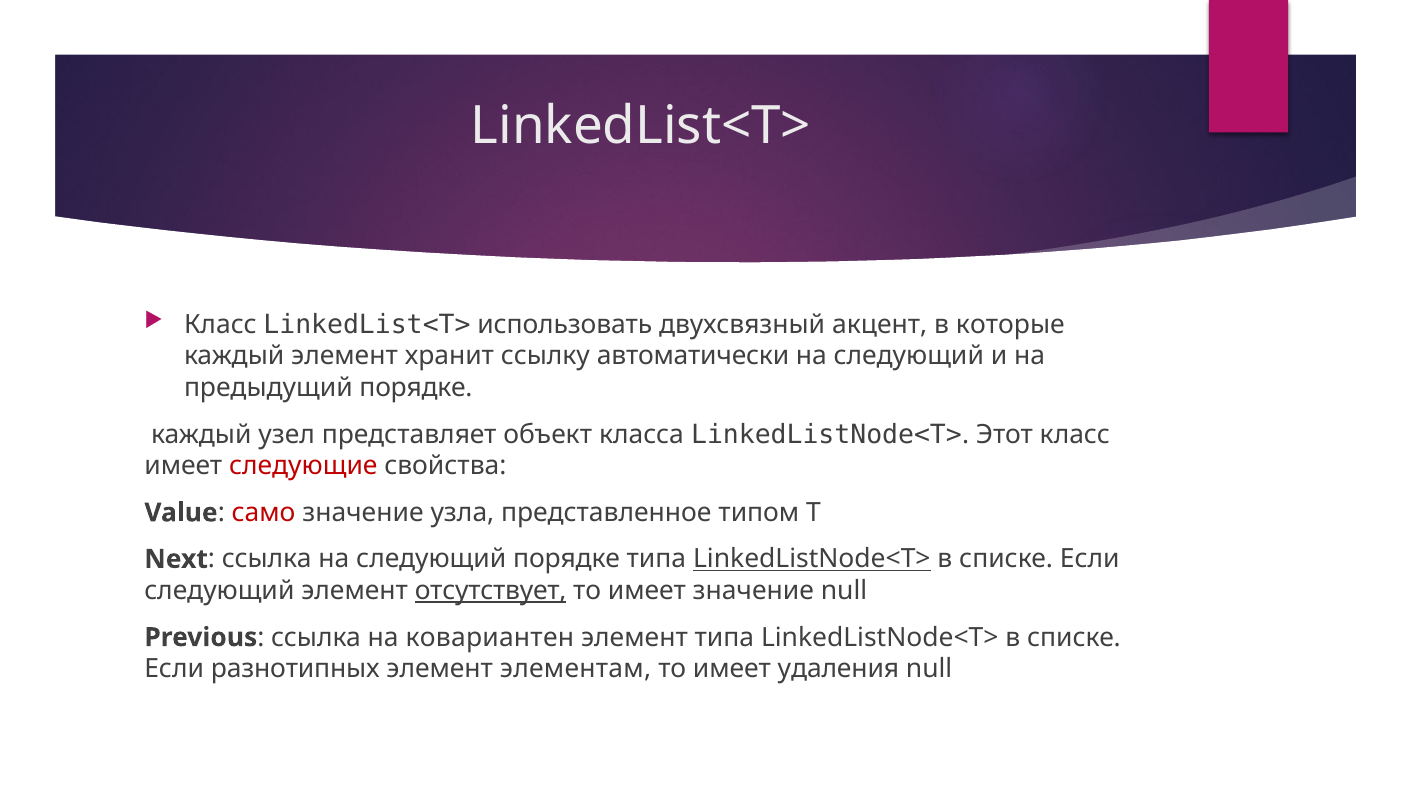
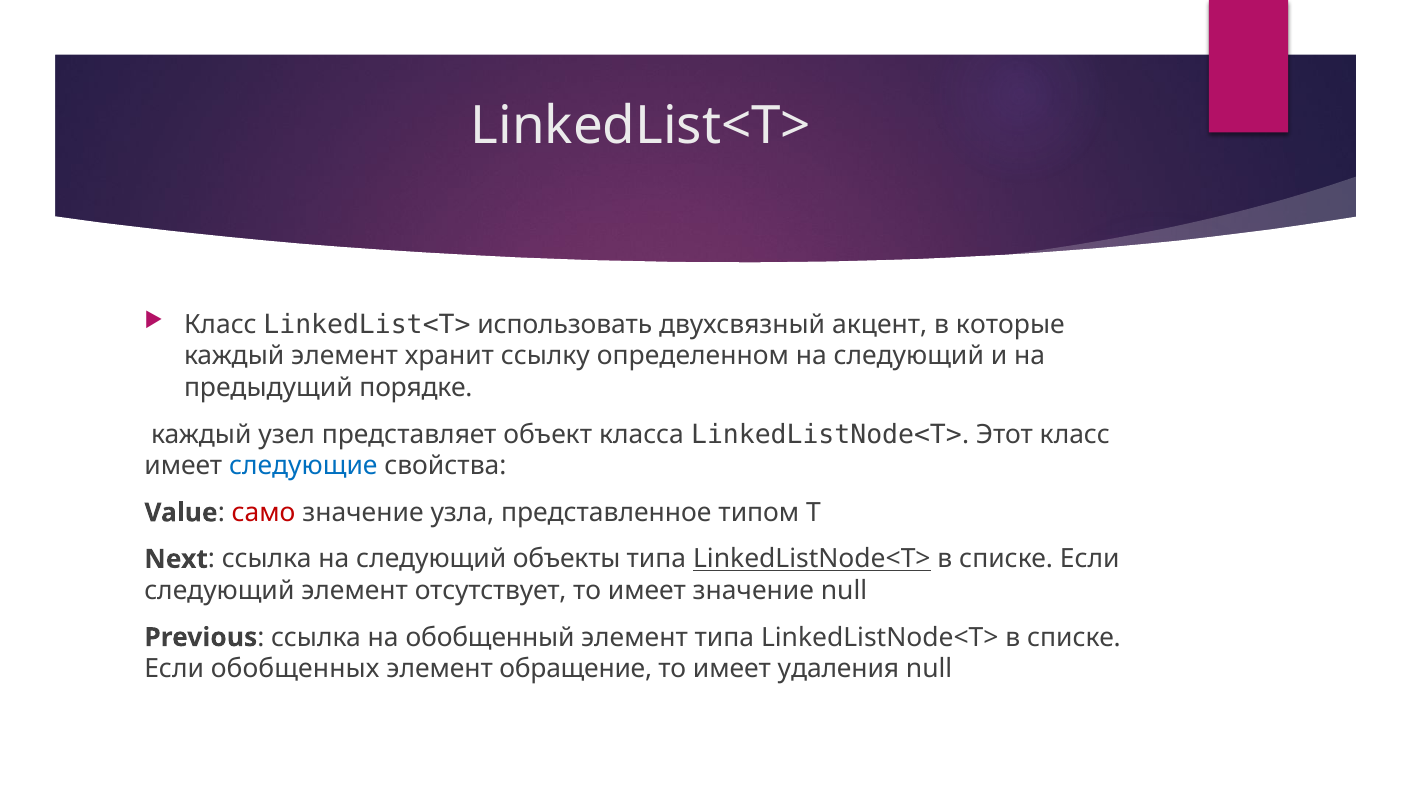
автоматически: автоматически -> определенном (693, 356)
следующие colour: red -> blue (303, 466)
следующий порядке: порядке -> объекты (567, 559)
отсутствует underline: present -> none (491, 591)
ковариантен: ковариантен -> обобщенный (490, 638)
разнотипных: разнотипных -> обобщенных (295, 669)
элементам: элементам -> обращение (576, 669)
